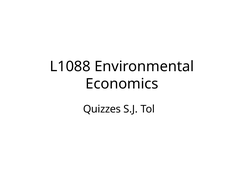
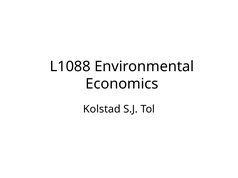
Quizzes: Quizzes -> Kolstad (102, 109)
